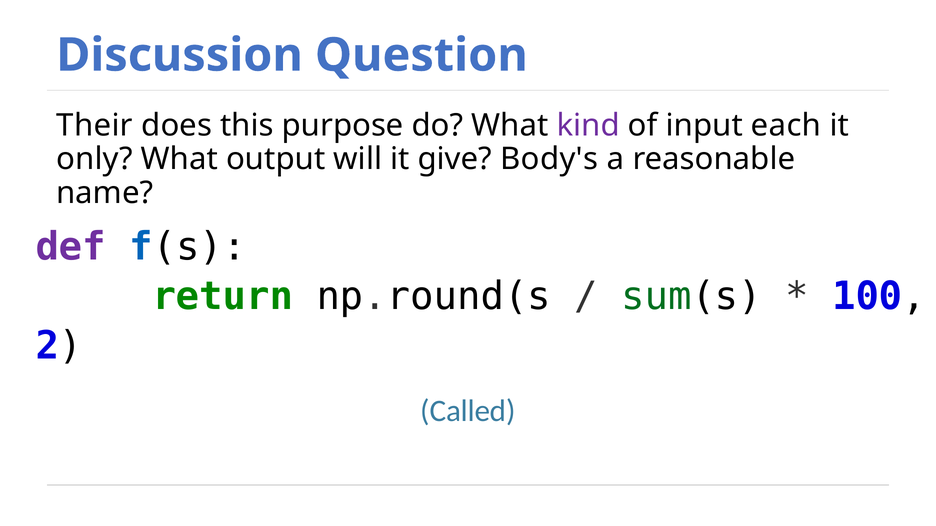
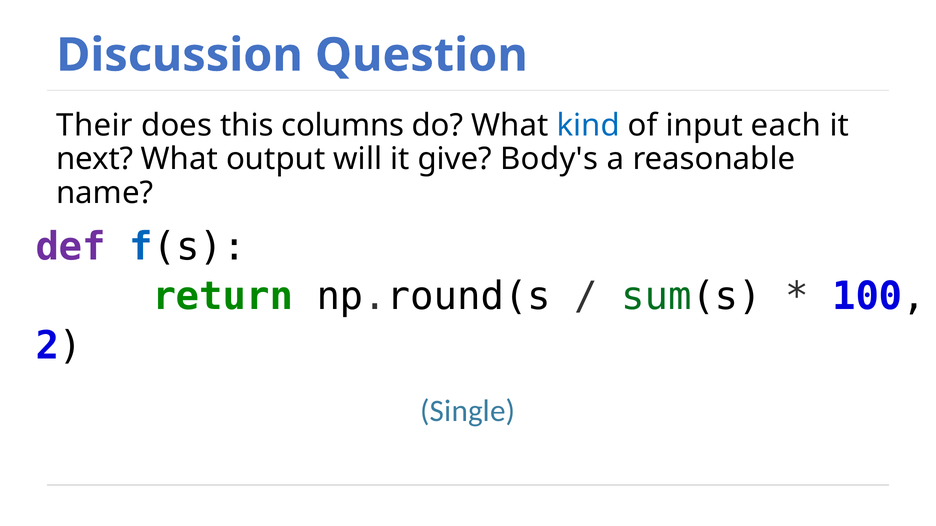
purpose: purpose -> columns (343, 125)
kind colour: purple -> blue (588, 125)
only: only -> next (95, 159)
Called: Called -> Single (468, 412)
